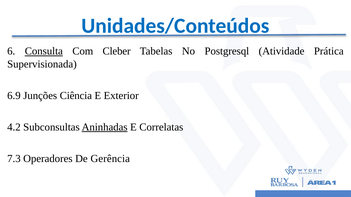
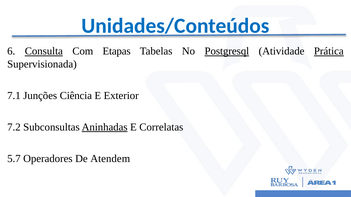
Cleber: Cleber -> Etapas (117, 51)
Postgresql underline: none -> present (227, 51)
Prática underline: none -> present (329, 51)
6.9: 6.9 -> 7.1 (14, 96)
4.2: 4.2 -> 7.2 (14, 127)
7.3: 7.3 -> 5.7 (14, 159)
Gerência: Gerência -> Atendem (110, 159)
